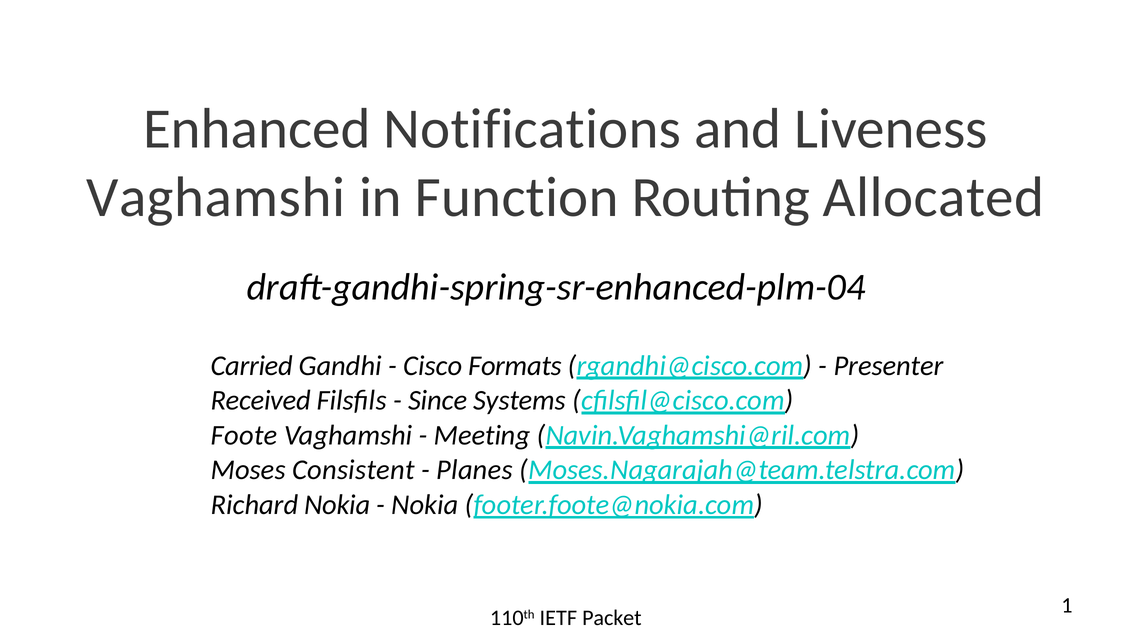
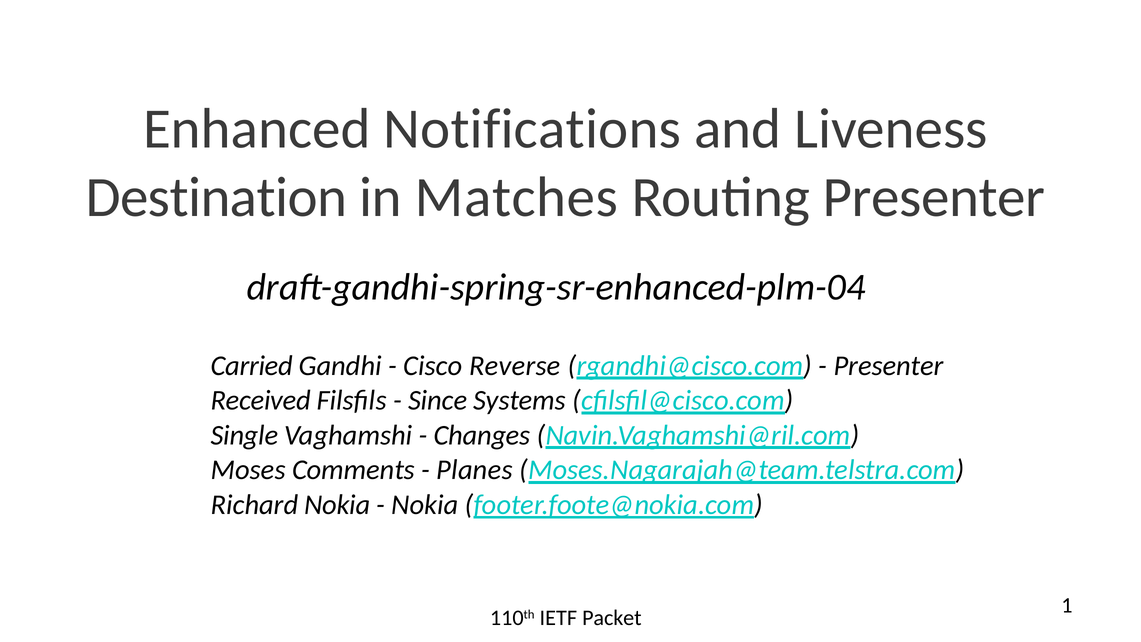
Vaghamshi: Vaghamshi -> Destination (216, 197)
Function: Function -> Matches (516, 197)
Routing Allocated: Allocated -> Presenter (934, 197)
Formats: Formats -> Reverse (515, 366)
Foote: Foote -> Single (244, 435)
Meeting: Meeting -> Changes (482, 435)
Consistent: Consistent -> Comments (354, 470)
